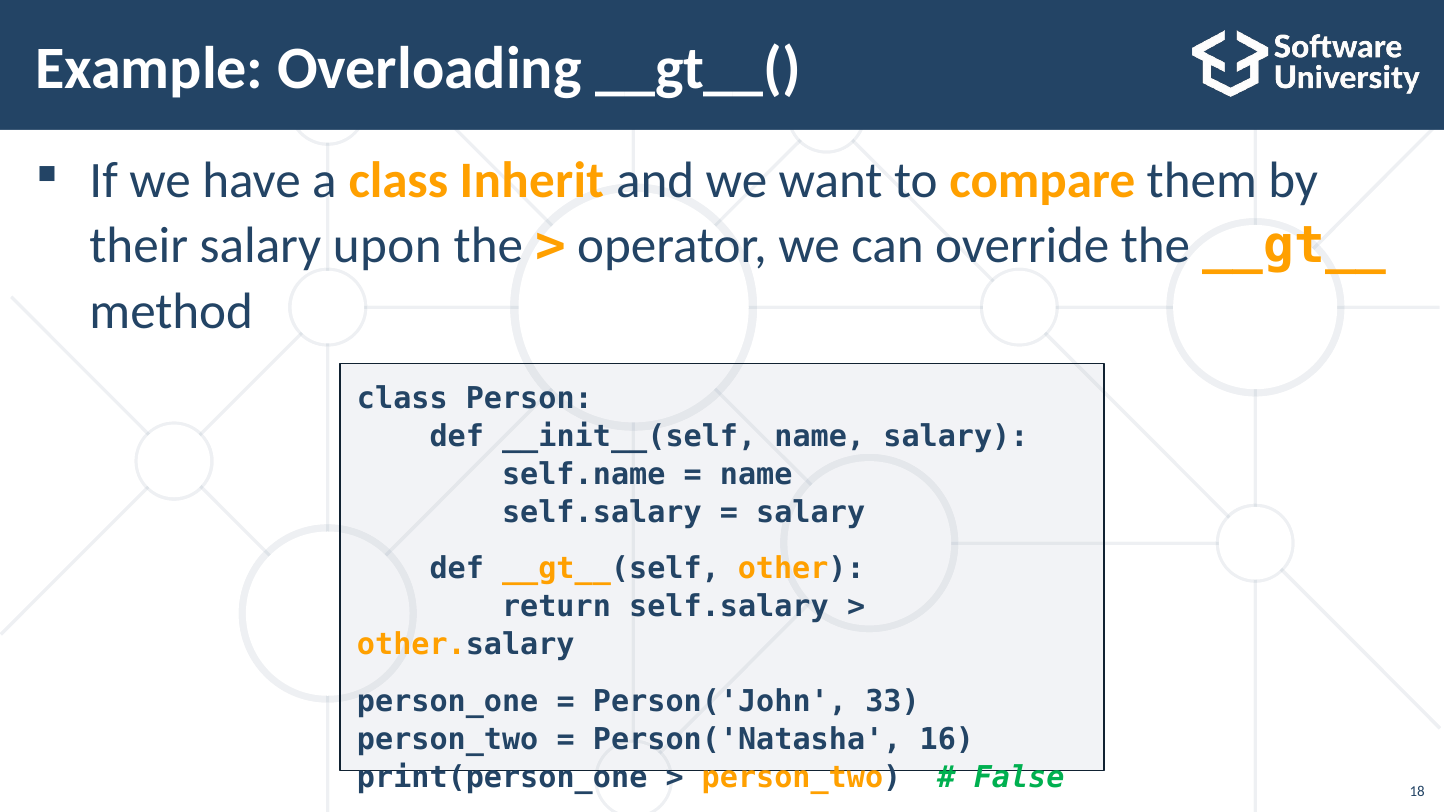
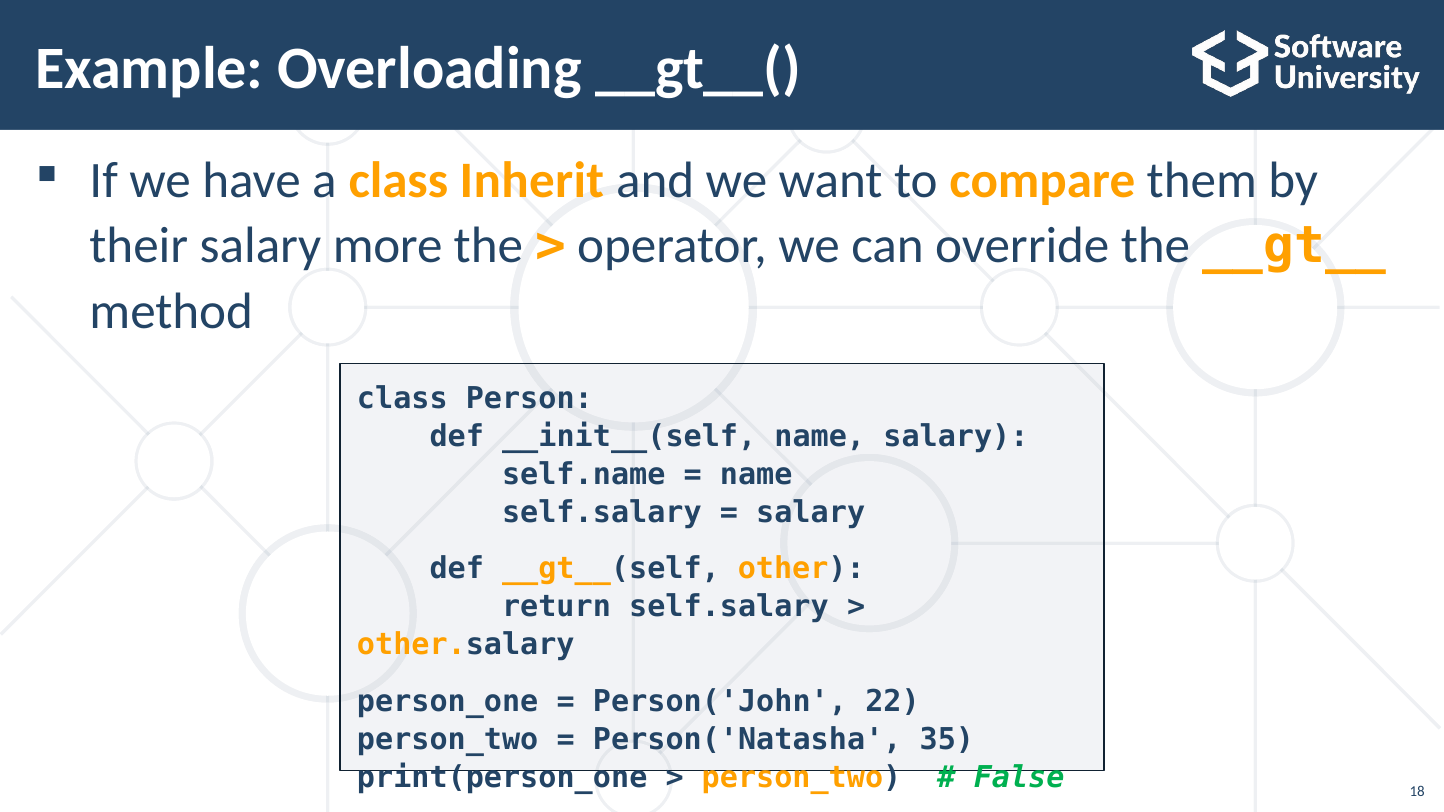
upon: upon -> more (388, 246)
33: 33 -> 22 (892, 702)
16: 16 -> 35 (947, 740)
